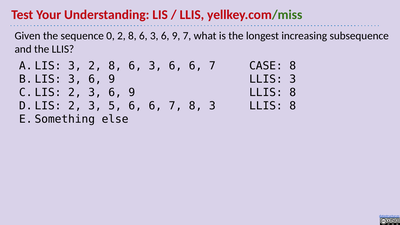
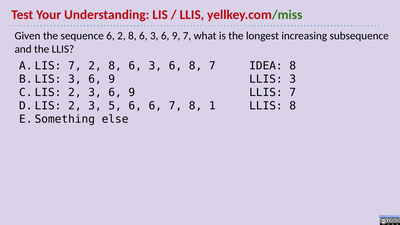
sequence 0: 0 -> 6 (111, 36)
3: 3 -> 7 (75, 66)
3 6 6: 6 -> 8 (196, 66)
CASE: CASE -> IDEA (266, 66)
9 LLIS 8: 8 -> 7 (293, 92)
8 3: 3 -> 1 (212, 106)
